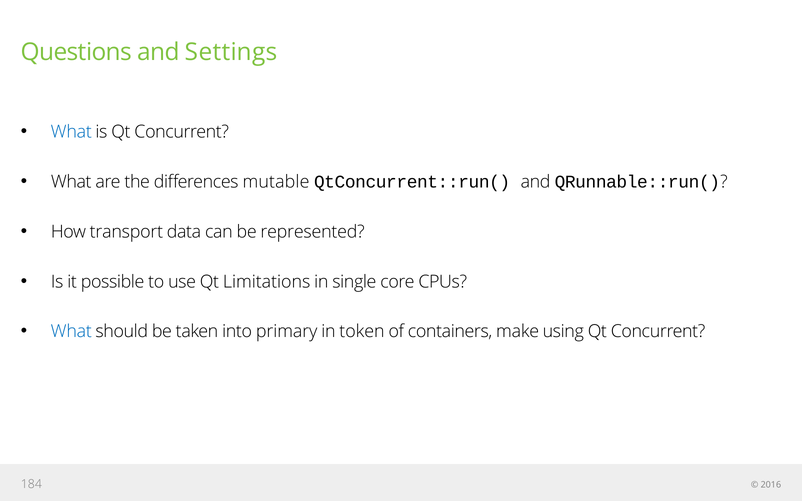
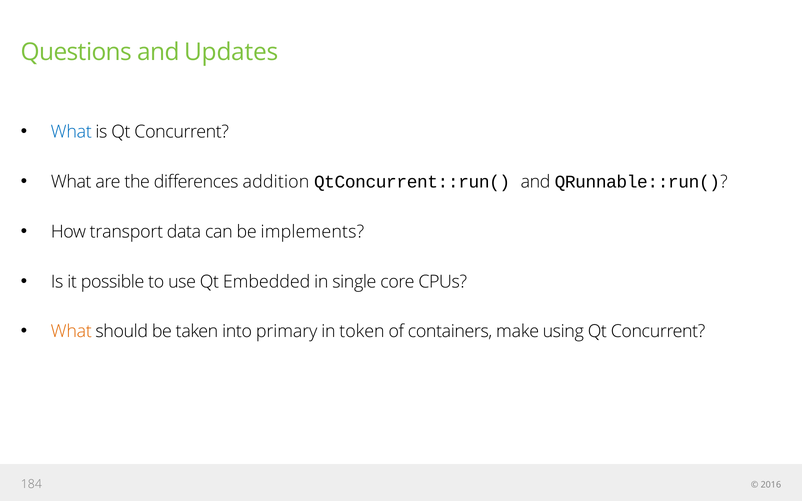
Settings: Settings -> Updates (231, 52)
mutable: mutable -> addition (276, 182)
represented: represented -> implements (312, 232)
Limitations: Limitations -> Embedded (267, 282)
What colour: blue -> orange (71, 332)
